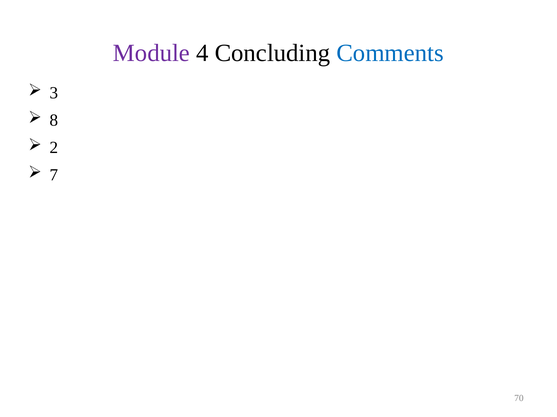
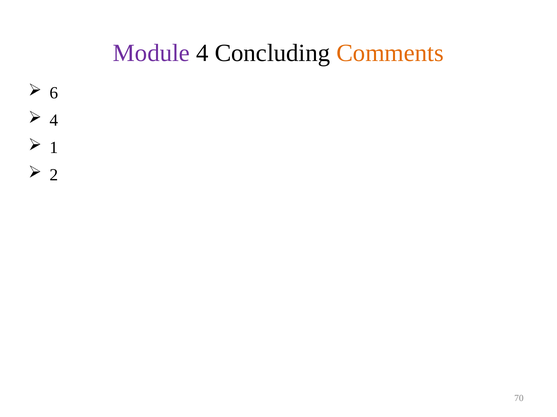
Comments colour: blue -> orange (390, 53)
3: 3 -> 6 (54, 93)
8: 8 -> 4 (54, 120)
2: 2 -> 1 (54, 148)
7: 7 -> 2 (54, 175)
